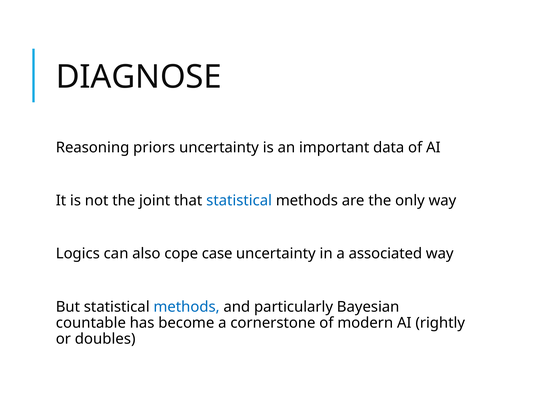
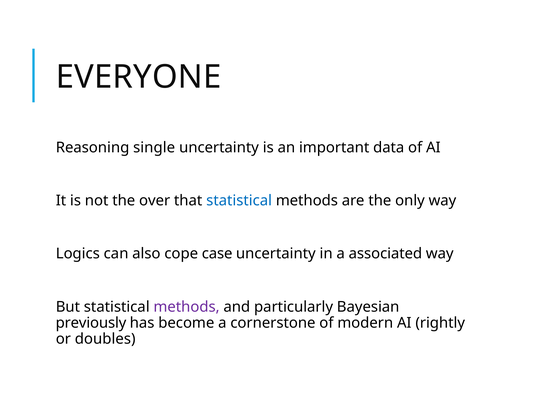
DIAGNOSE: DIAGNOSE -> EVERYONE (139, 77)
priors: priors -> single (154, 148)
joint: joint -> over (155, 201)
methods colour: blue -> purple (187, 307)
countable: countable -> previously (91, 323)
